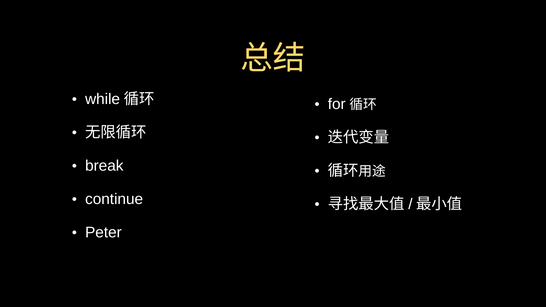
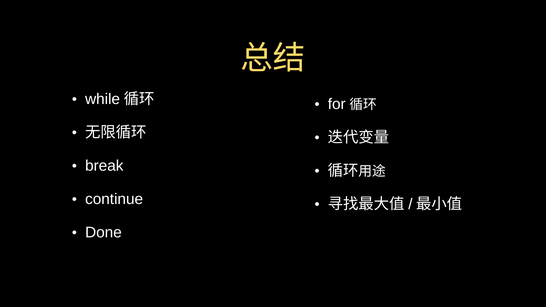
Peter: Peter -> Done (103, 232)
